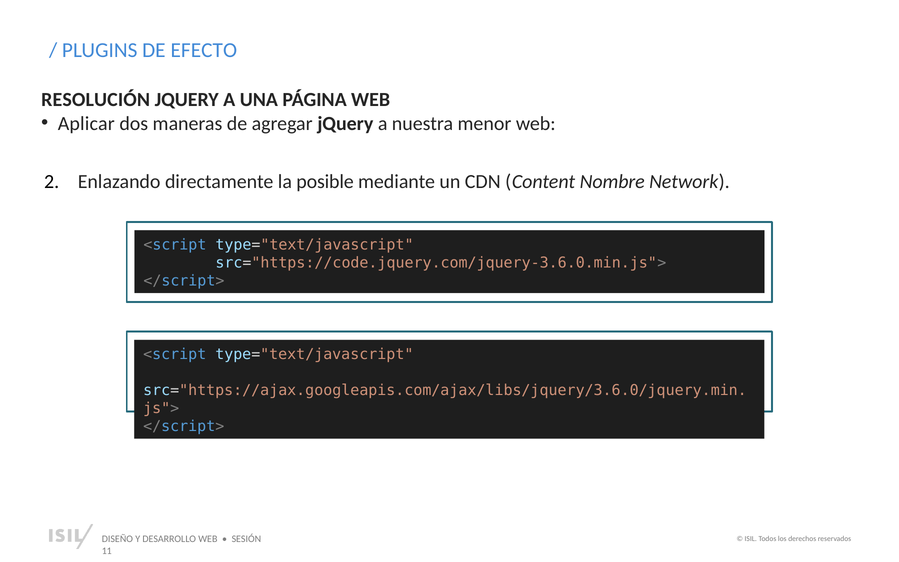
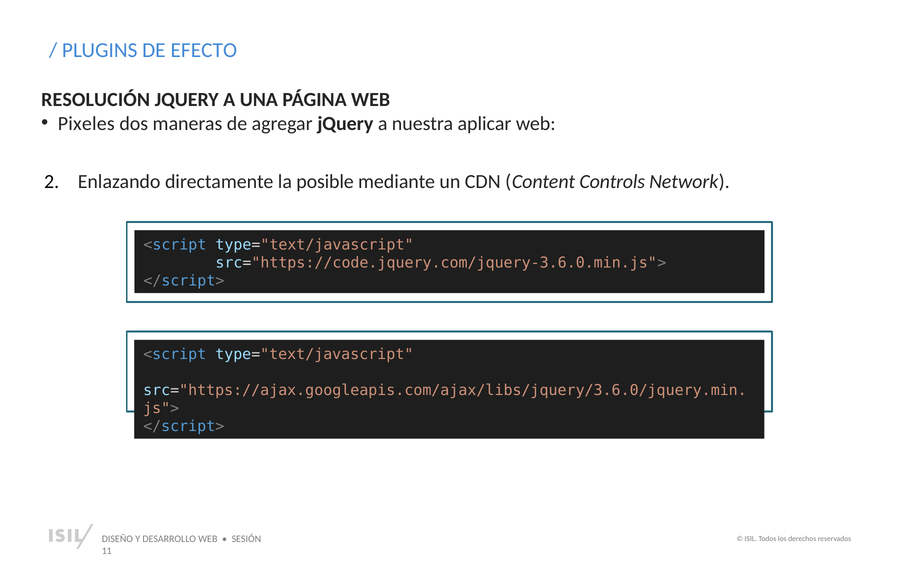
Aplicar: Aplicar -> Pixeles (86, 124)
menor: menor -> aplicar (484, 124)
Nombre: Nombre -> Controls (612, 182)
